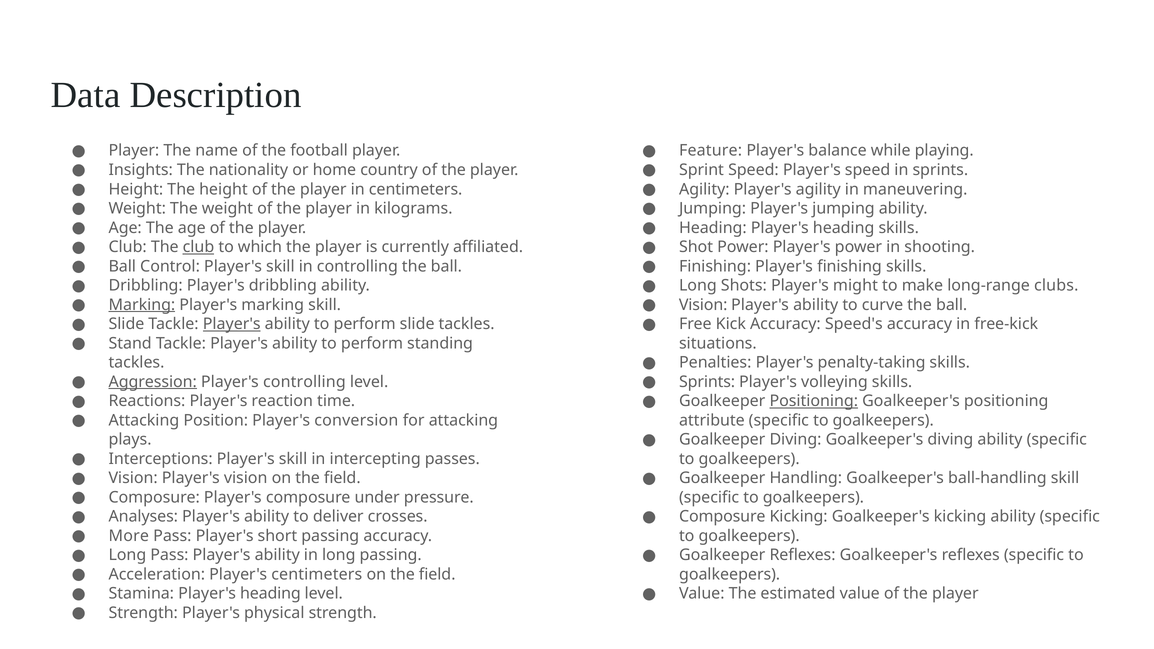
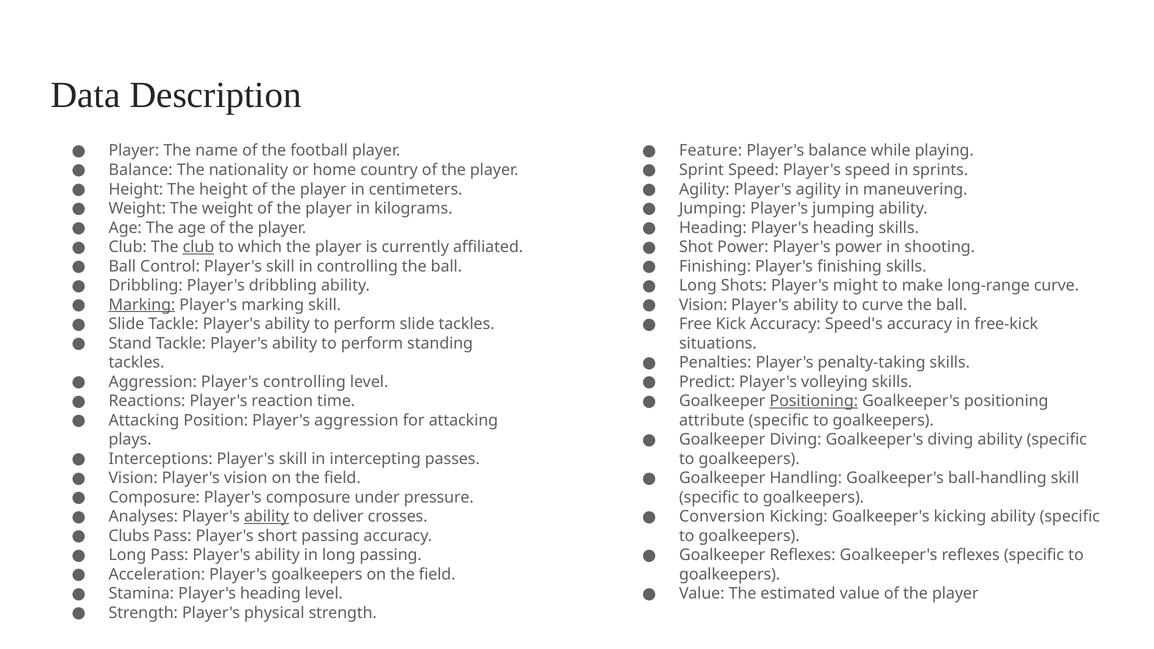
Insights: Insights -> Balance (141, 170)
long-range clubs: clubs -> curve (1056, 286)
Player's underline: present -> none (232, 324)
Aggression underline: present -> none (153, 382)
Sprints: Sprints -> Predict (707, 382)
Player's conversion: conversion -> aggression (356, 420)
ability underline: none -> present (267, 517)
Composure: Composure -> Conversion (722, 517)
More: More -> Clubs (129, 536)
Player's centimeters: centimeters -> goalkeepers (317, 575)
